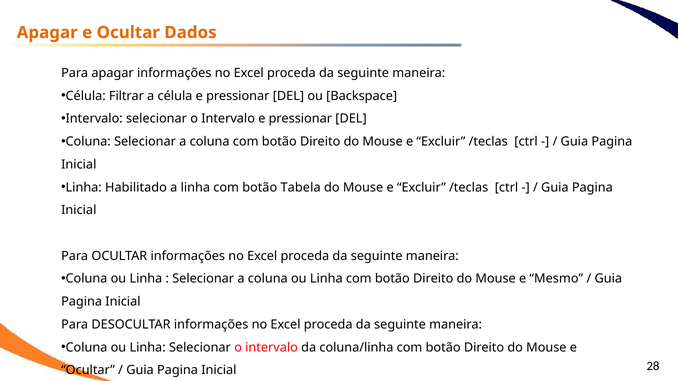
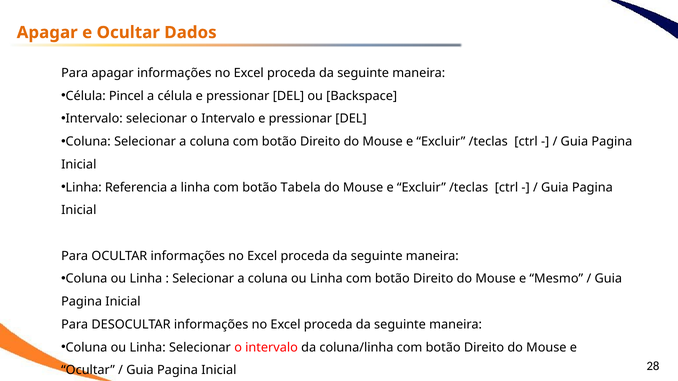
Filtrar: Filtrar -> Pincel (126, 96)
Habilitado: Habilitado -> Referencia (136, 188)
